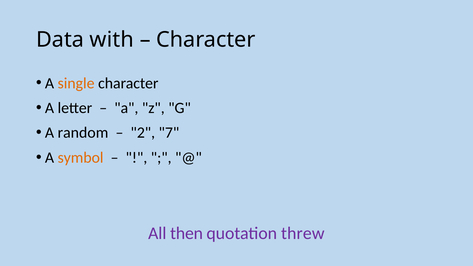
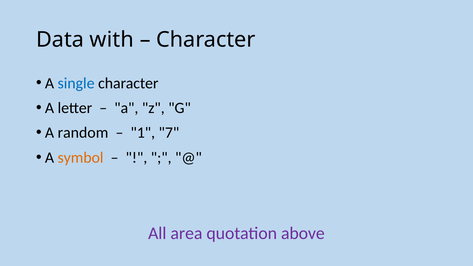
single colour: orange -> blue (76, 83)
2: 2 -> 1 (143, 133)
then: then -> area (186, 233)
threw: threw -> above (303, 233)
